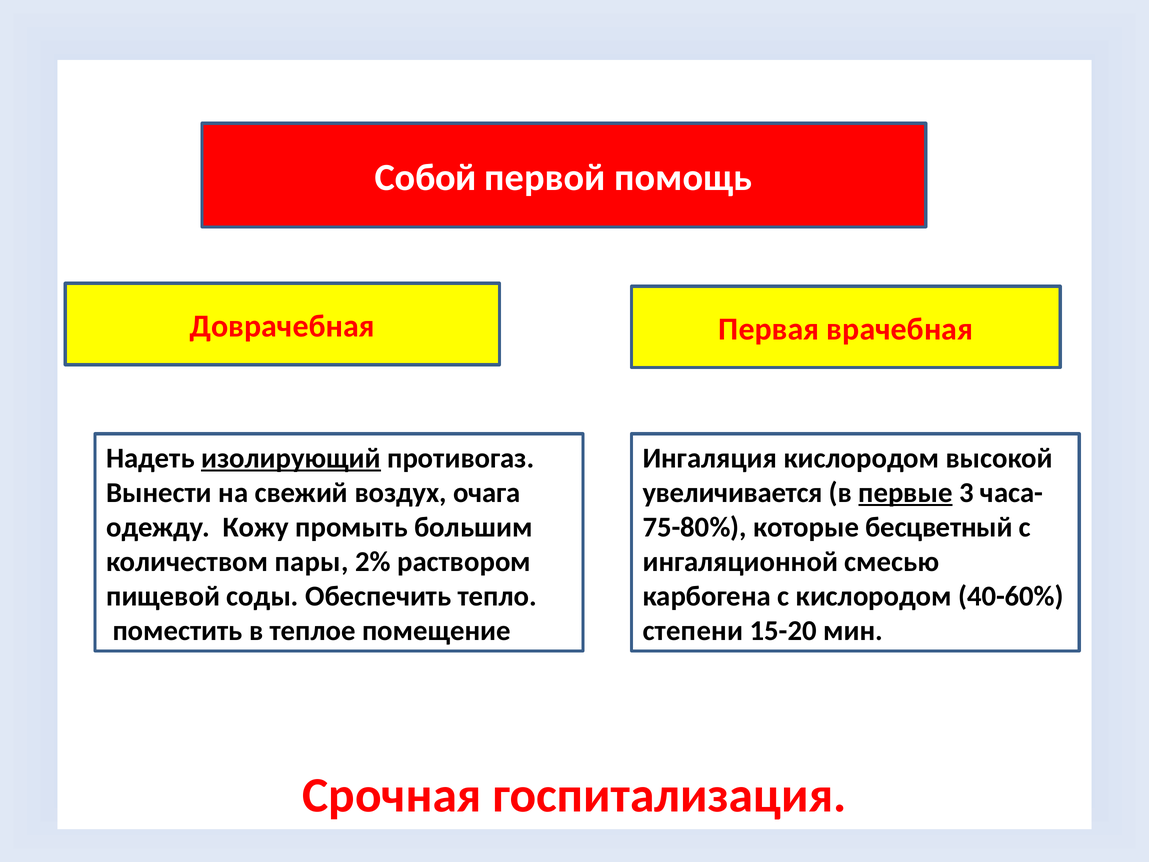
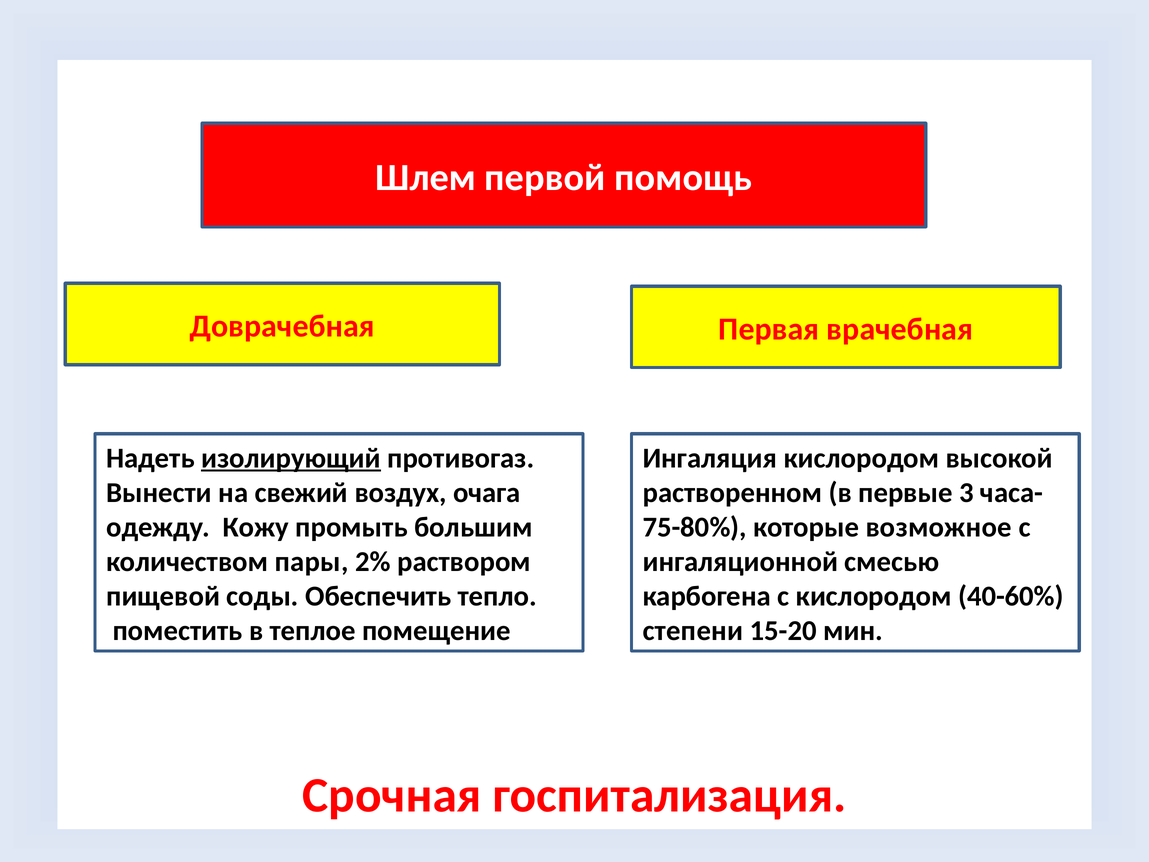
Собой: Собой -> Шлем (426, 178)
увеличивается: увеличивается -> растворенном (732, 492)
первые underline: present -> none (905, 492)
бесцветный: бесцветный -> возможное (939, 527)
